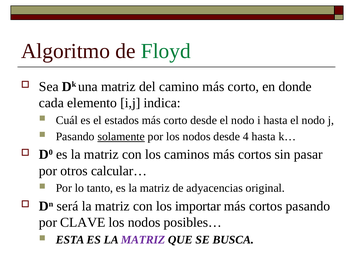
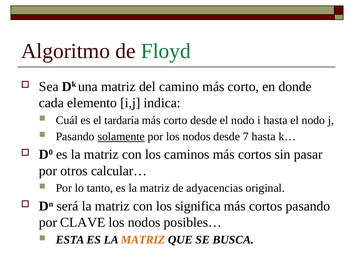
estados: estados -> tardaría (122, 120)
4: 4 -> 7 (246, 137)
importar: importar -> significa (198, 207)
MATRIZ colour: purple -> orange (143, 240)
